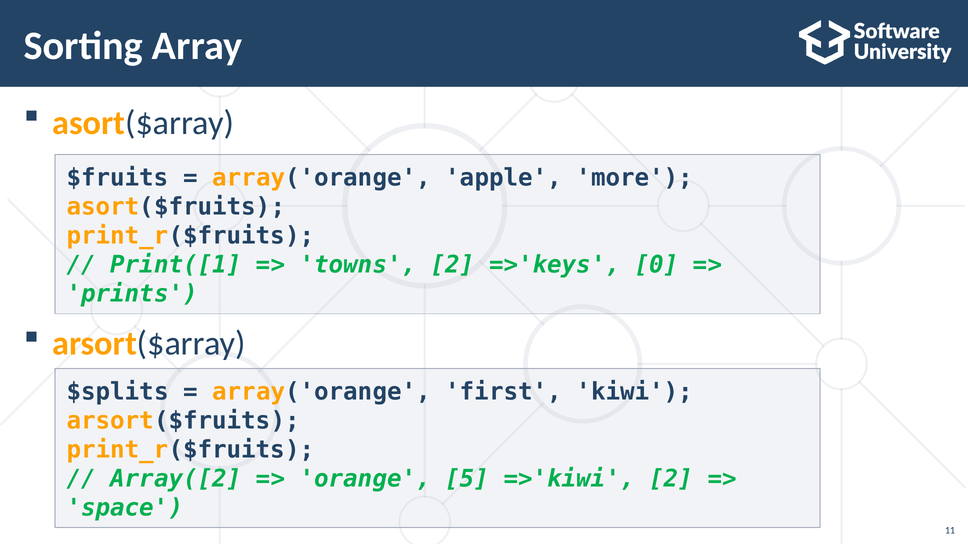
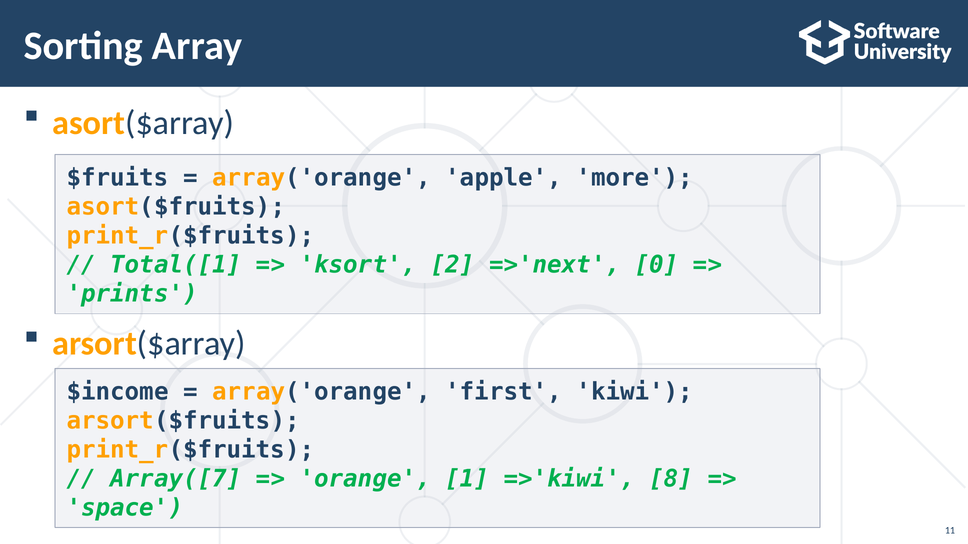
Print([1: Print([1 -> Total([1 (176, 265)
towns: towns -> ksort (358, 265)
=>'keys: =>'keys -> =>'next (555, 265)
$splits: $splits -> $income (118, 392)
Array([2: Array([2 -> Array([7 (176, 479)
5: 5 -> 1 (467, 479)
=>'kiwi 2: 2 -> 8 (671, 479)
